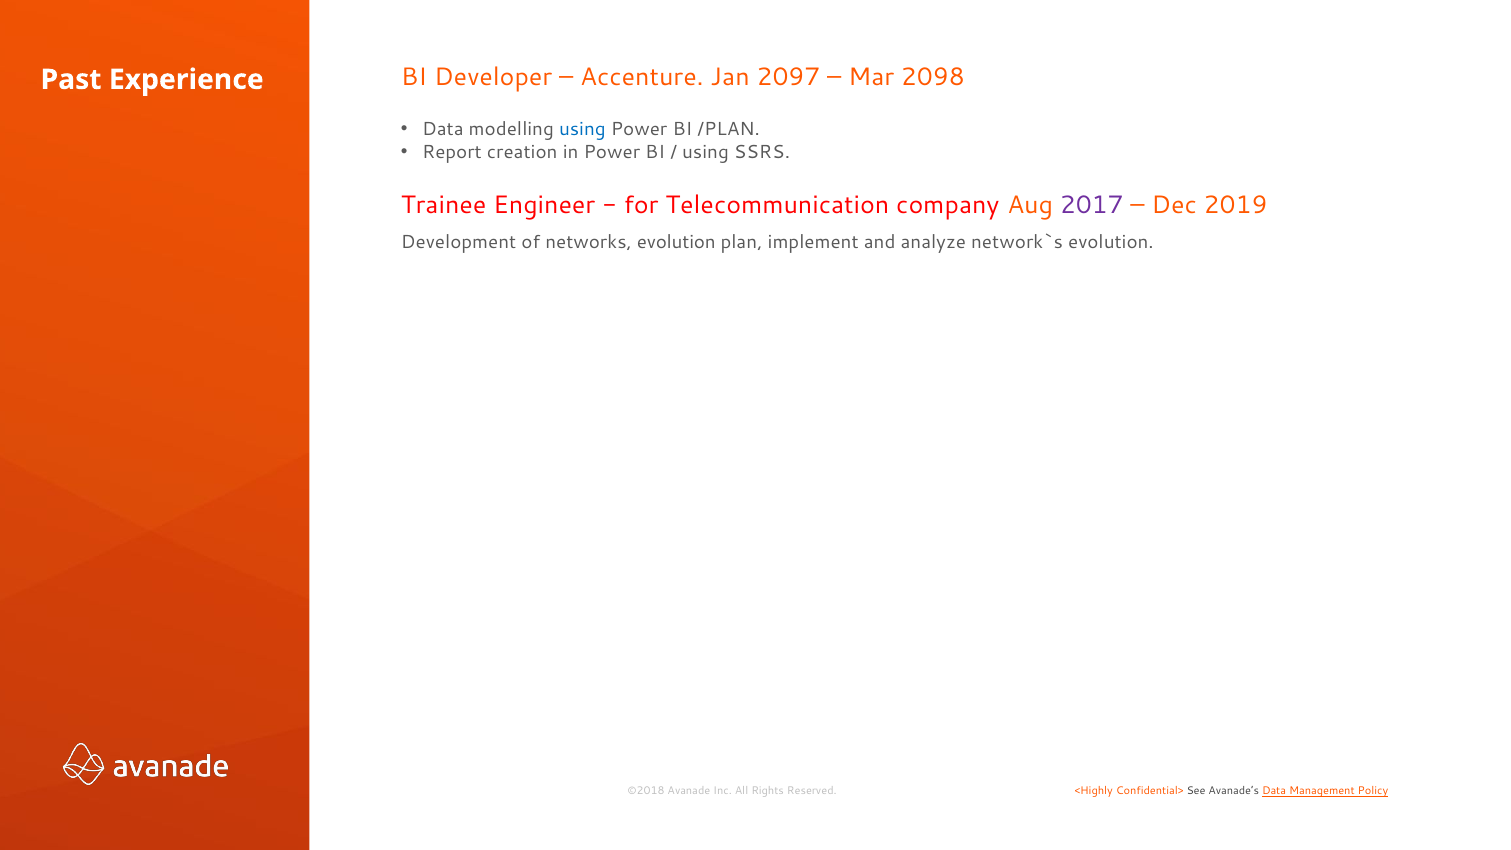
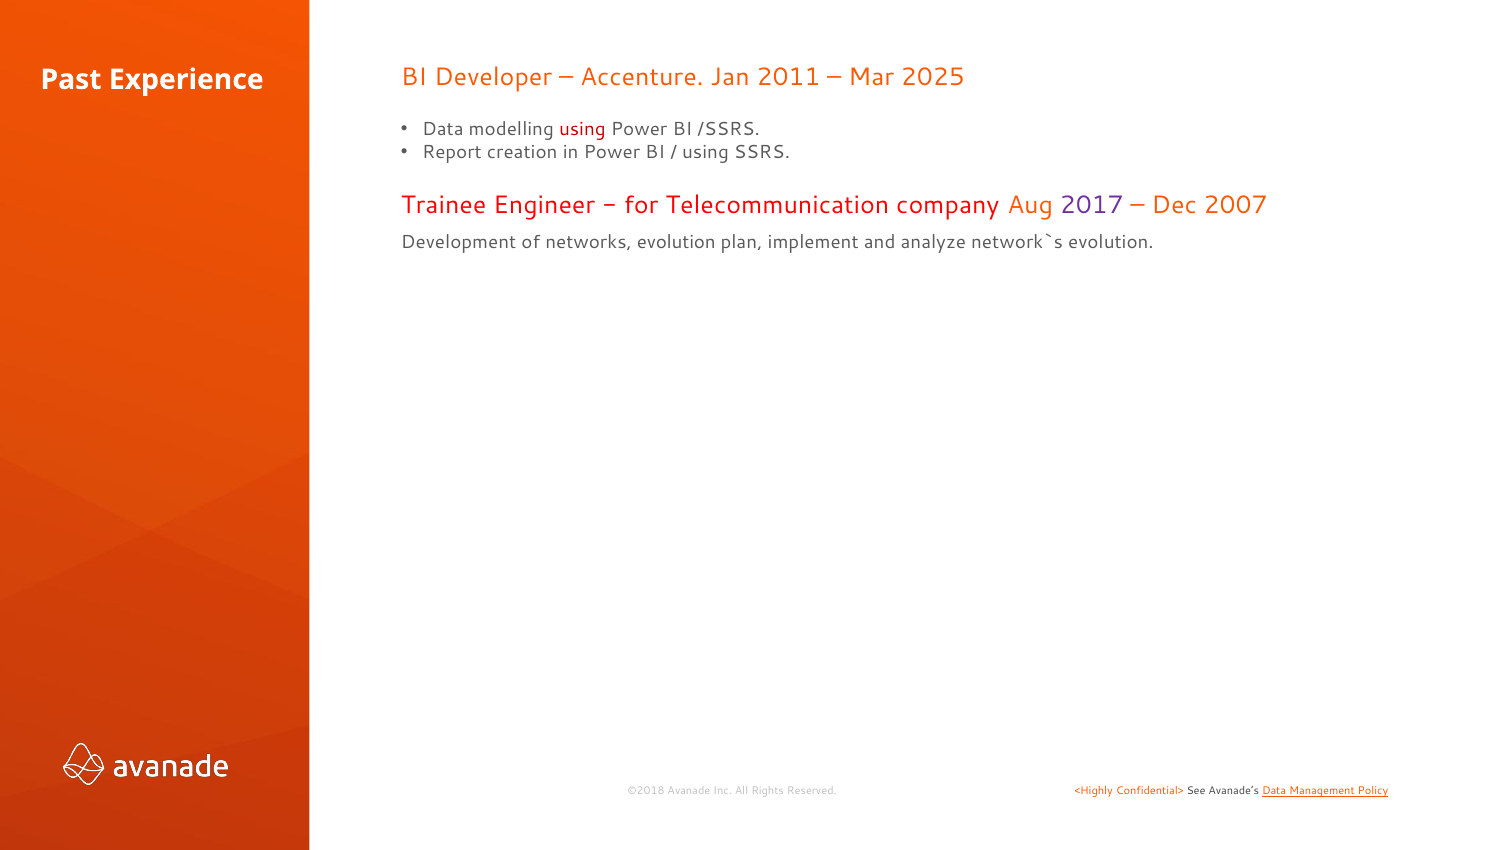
2097: 2097 -> 2011 (788, 77)
2098: 2098 -> 2025 (933, 77)
using colour: blue -> red (582, 130)
/PLAN: /PLAN -> /SSRS (729, 130)
2019: 2019 -> 2007 (1236, 206)
